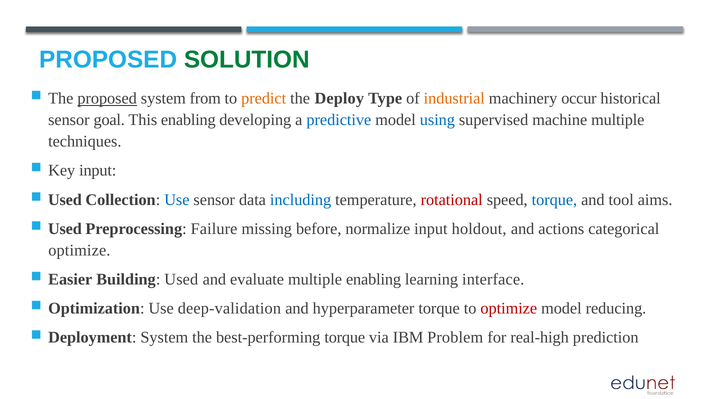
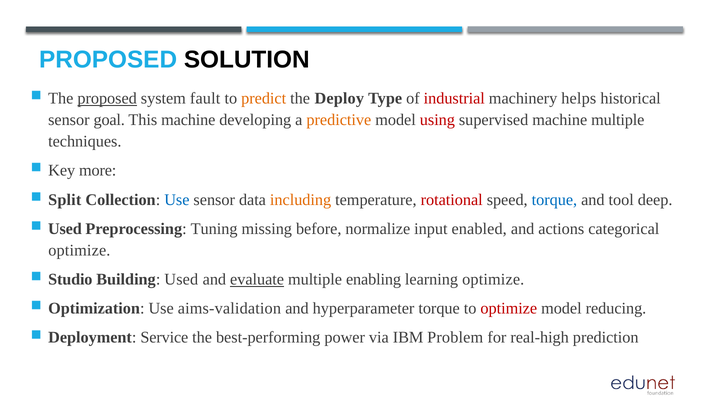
SOLUTION colour: green -> black (247, 60)
from: from -> fault (205, 98)
industrial colour: orange -> red (454, 98)
occur: occur -> helps (579, 98)
This enabling: enabling -> machine (188, 120)
predictive colour: blue -> orange (339, 120)
using colour: blue -> red (437, 120)
Key input: input -> more (98, 170)
Used: Used -> Split (65, 200)
including colour: blue -> orange (301, 200)
aims: aims -> deep (655, 200)
Failure: Failure -> Tuning (214, 229)
holdout: holdout -> enabled (479, 229)
Easier: Easier -> Studio (70, 279)
evaluate underline: none -> present (257, 279)
learning interface: interface -> optimize (493, 279)
deep-validation: deep-validation -> aims-validation (229, 308)
Deployment System: System -> Service (164, 337)
best-performing torque: torque -> power (345, 337)
